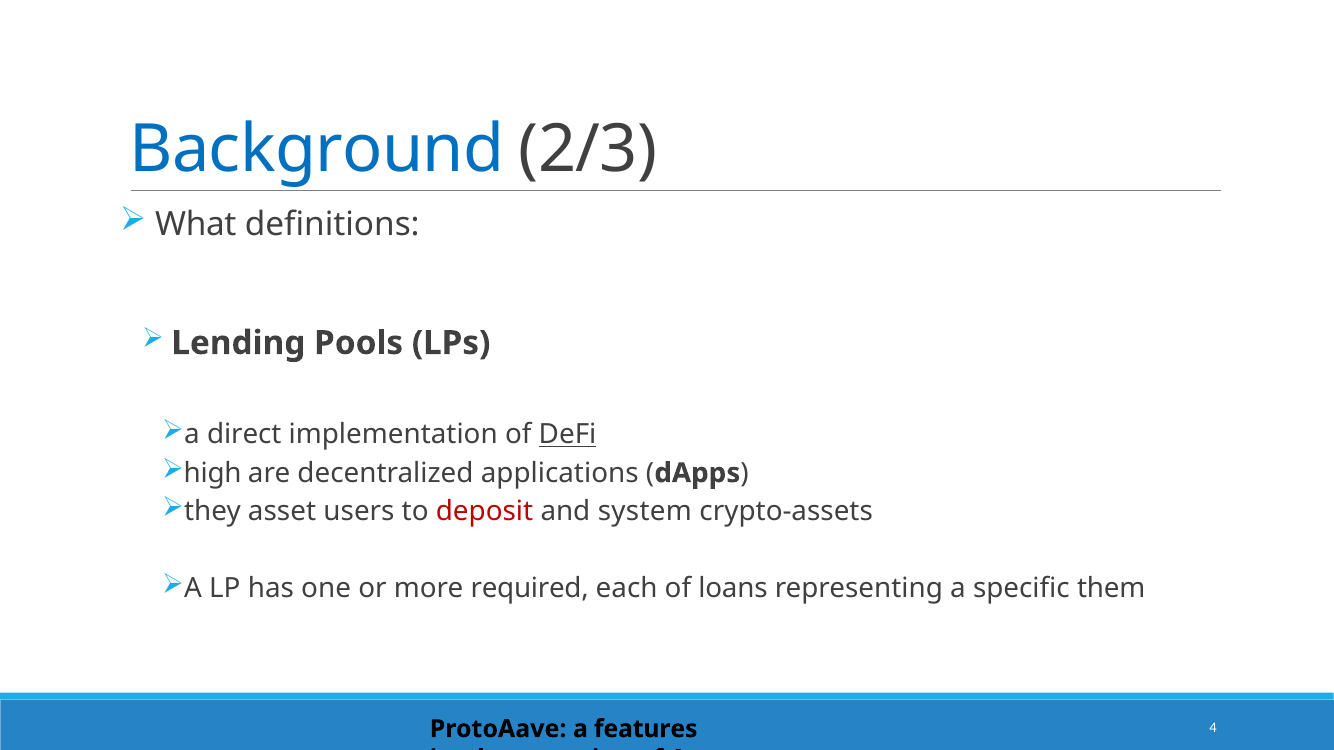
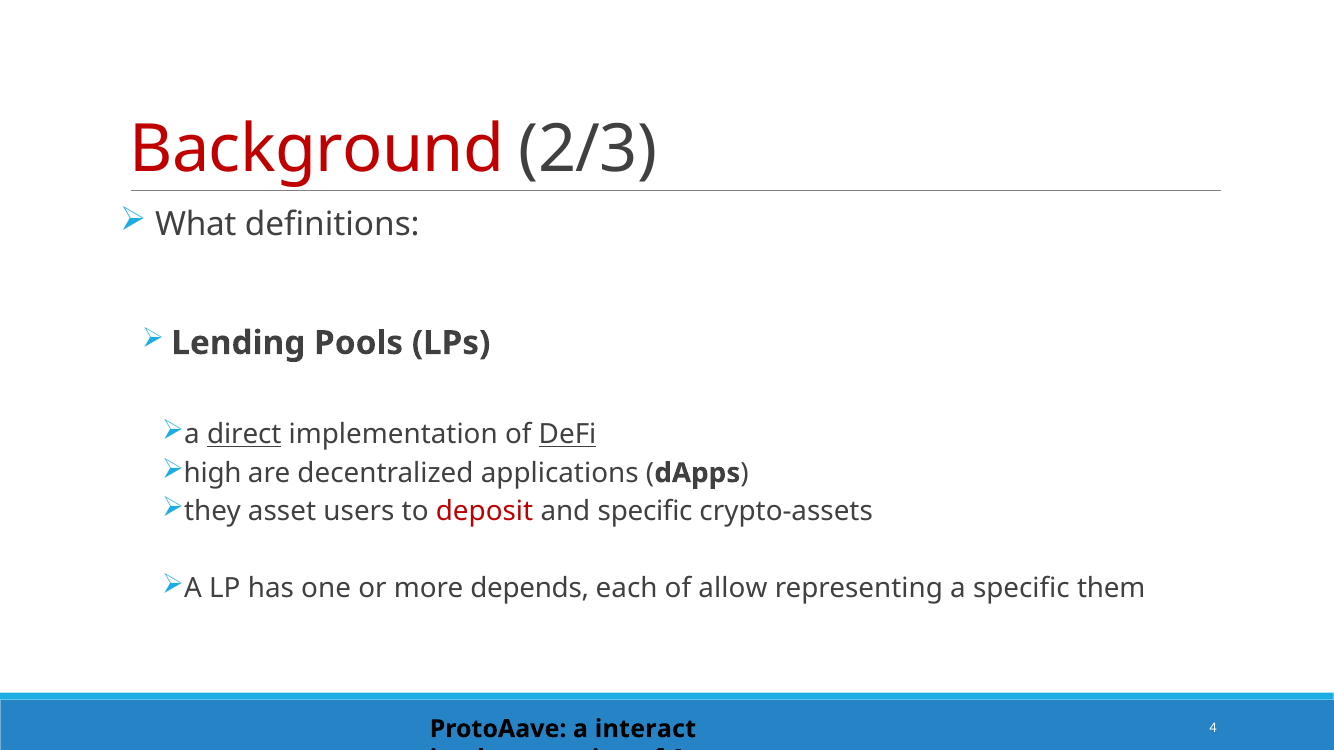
Background colour: blue -> red (317, 149)
direct underline: none -> present (244, 435)
and system: system -> specific (645, 512)
required: required -> depends (530, 588)
loans: loans -> allow (733, 588)
features: features -> interact (645, 729)
